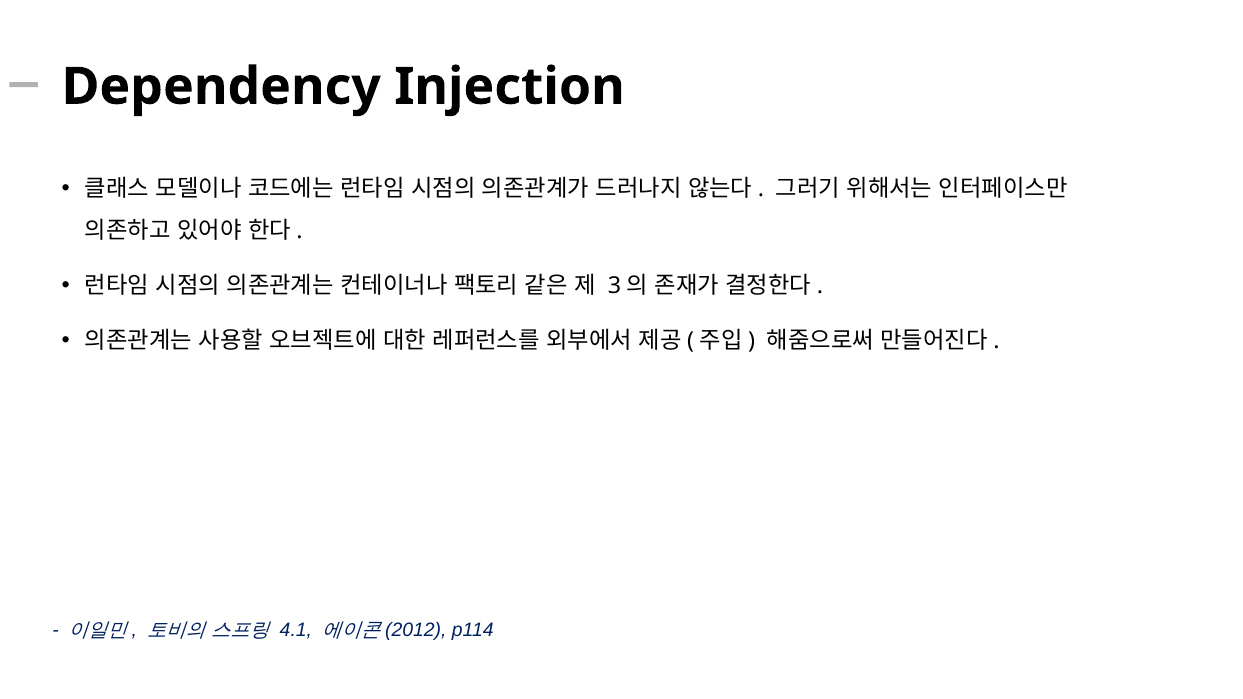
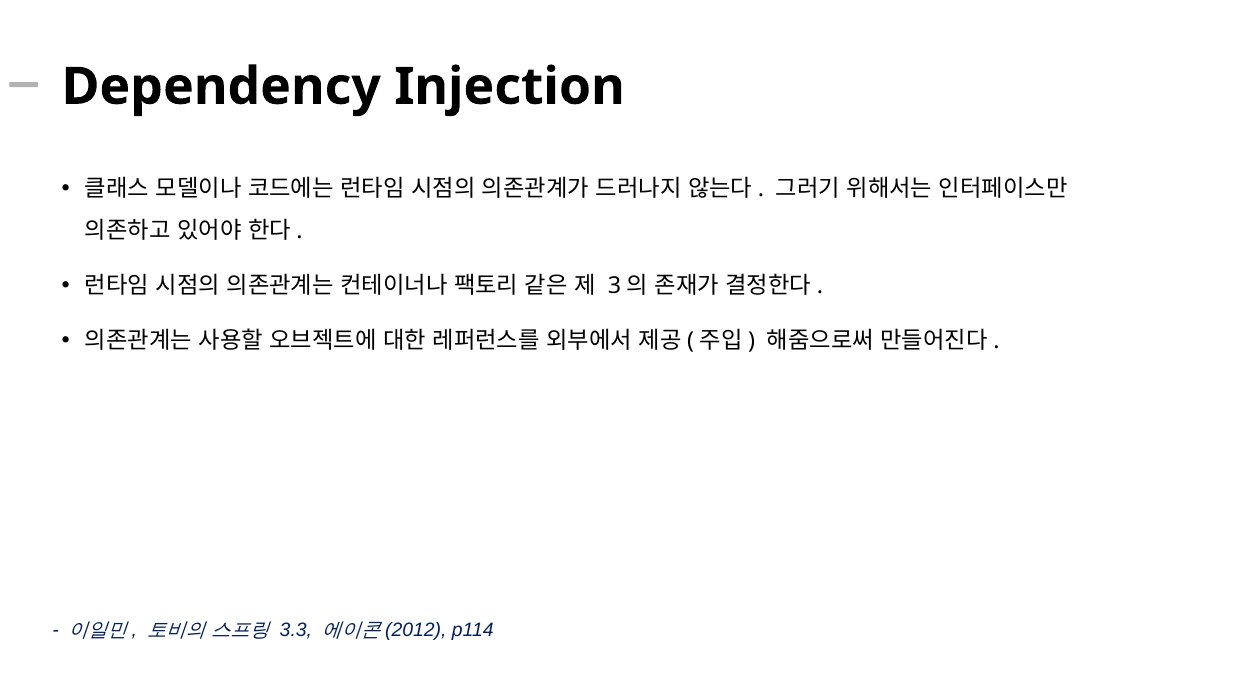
4.1: 4.1 -> 3.3 (296, 631)
